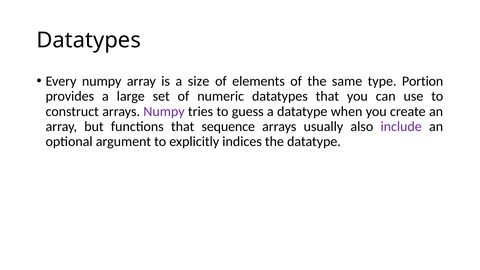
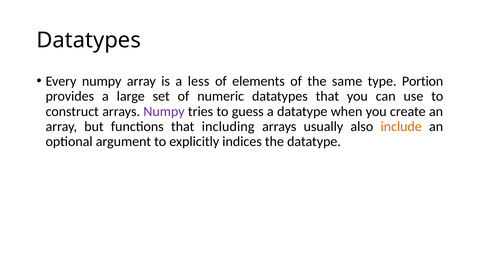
size: size -> less (199, 81)
sequence: sequence -> including (228, 127)
include colour: purple -> orange (401, 127)
